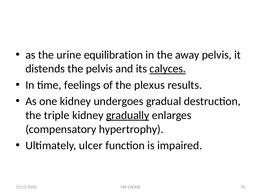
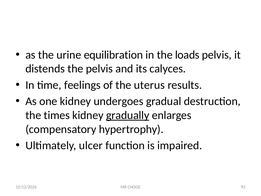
away: away -> loads (187, 55)
calyces underline: present -> none (168, 69)
plexus: plexus -> uterus (149, 85)
triple: triple -> times (57, 115)
